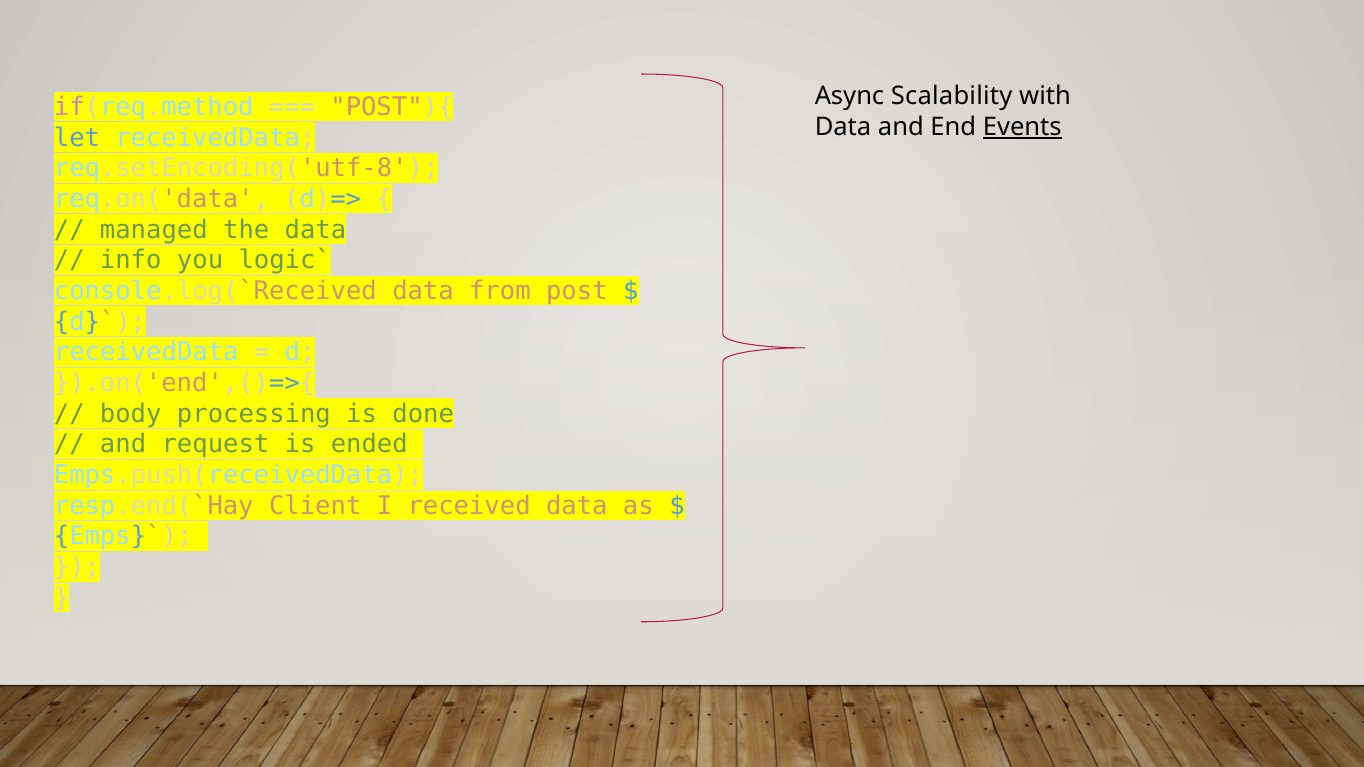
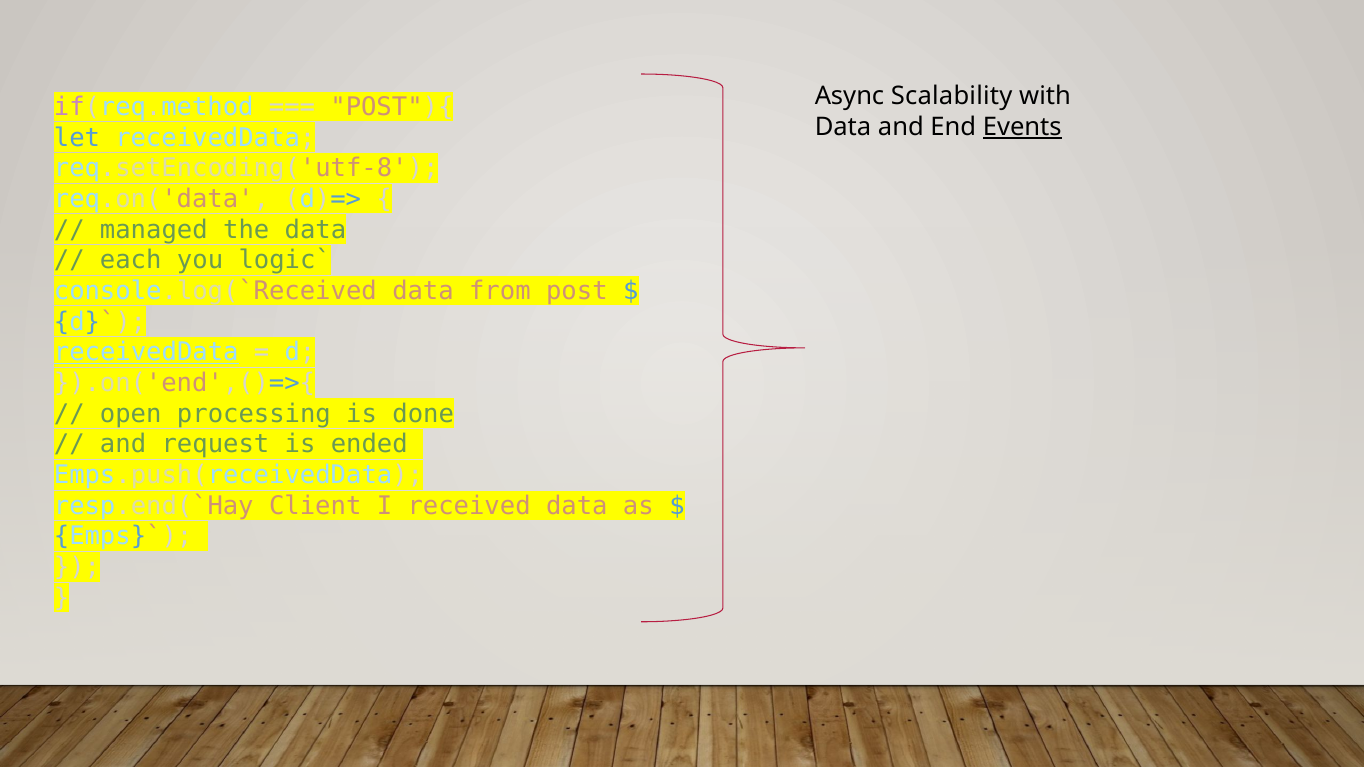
info: info -> each (131, 260)
receivedData underline: none -> present (146, 353)
body: body -> open (131, 414)
